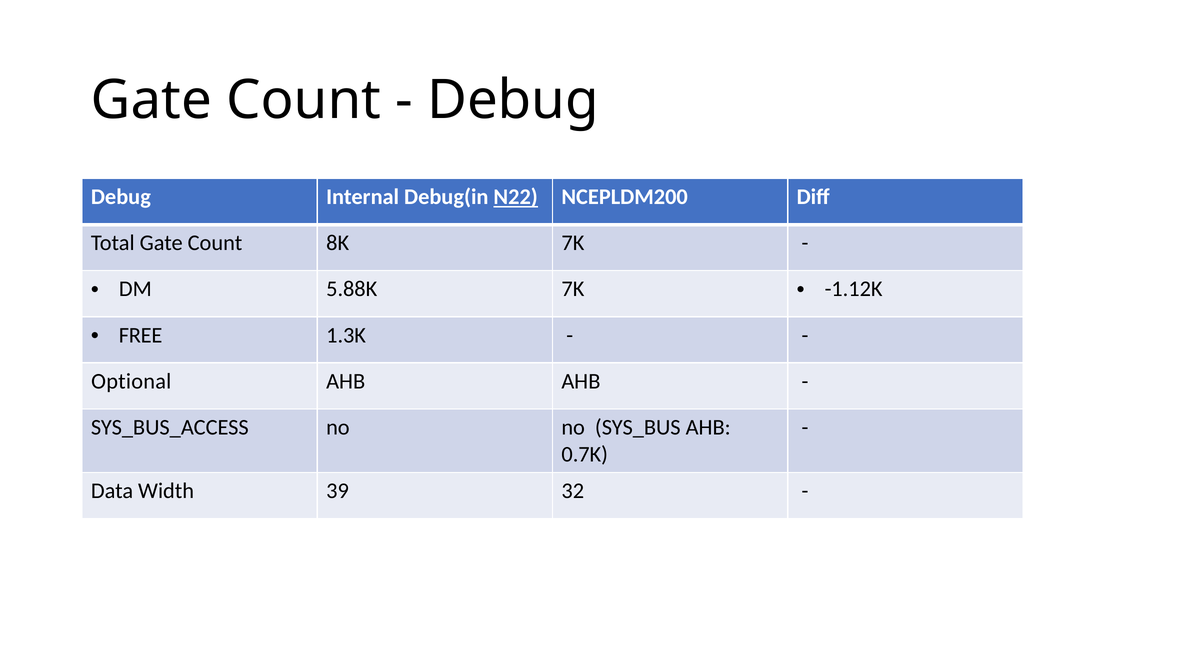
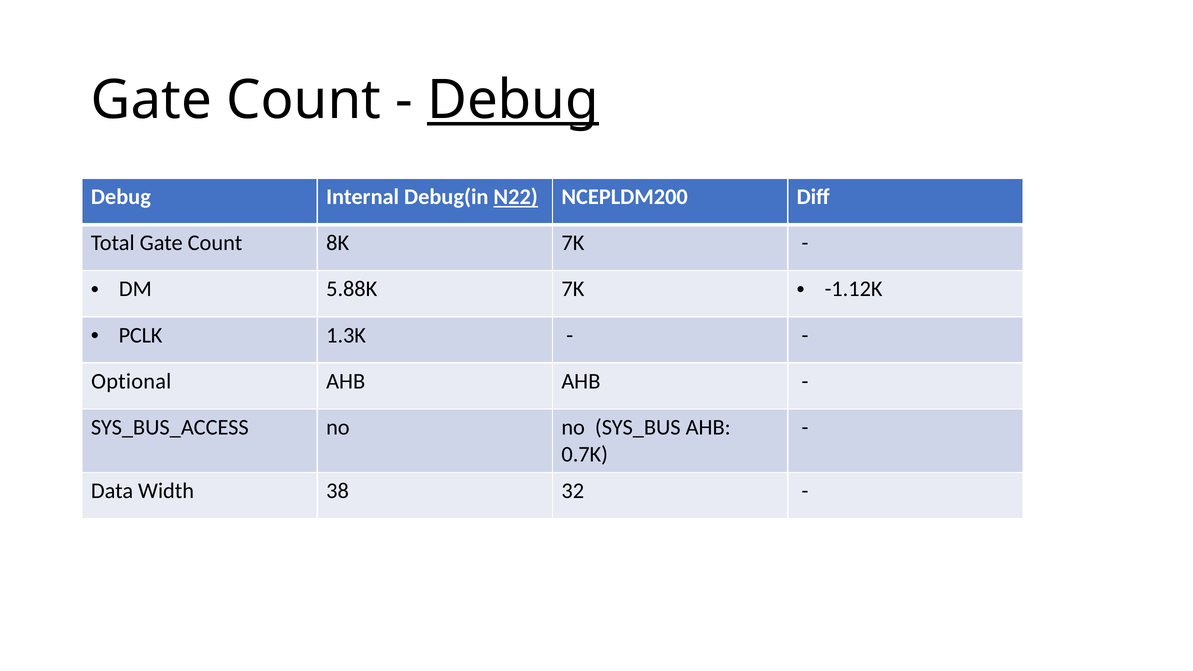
Debug underline: none -> present (513, 100)
FREE: FREE -> PCLK (141, 335)
39: 39 -> 38 (338, 491)
